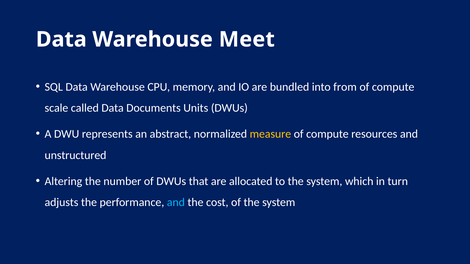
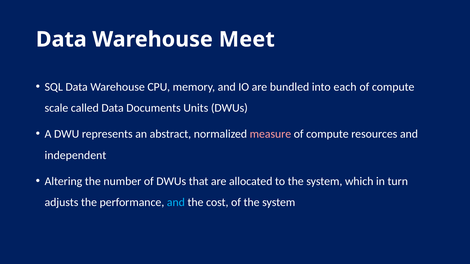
from: from -> each (345, 87)
measure colour: yellow -> pink (270, 134)
unstructured: unstructured -> independent (75, 155)
